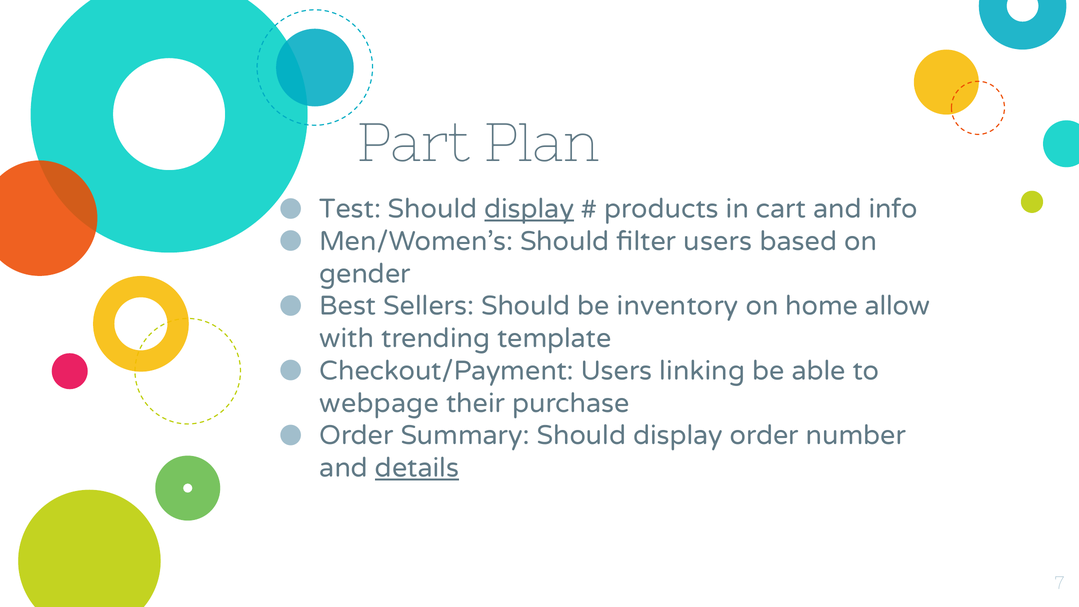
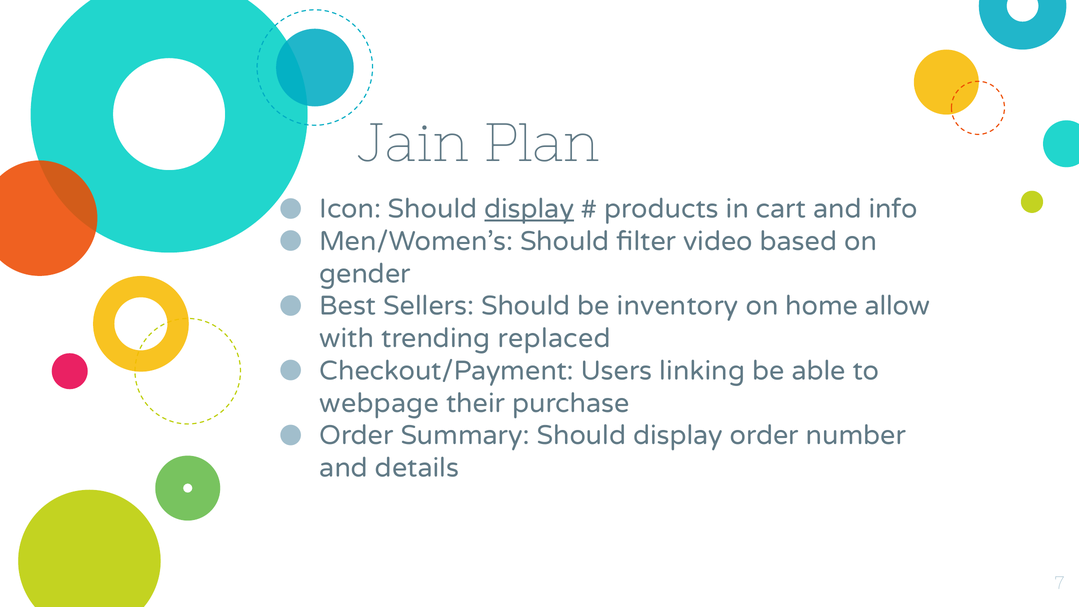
Part: Part -> Jain (413, 143)
Test: Test -> Icon (350, 209)
filter users: users -> video (718, 241)
template: template -> replaced (554, 338)
details underline: present -> none (417, 468)
